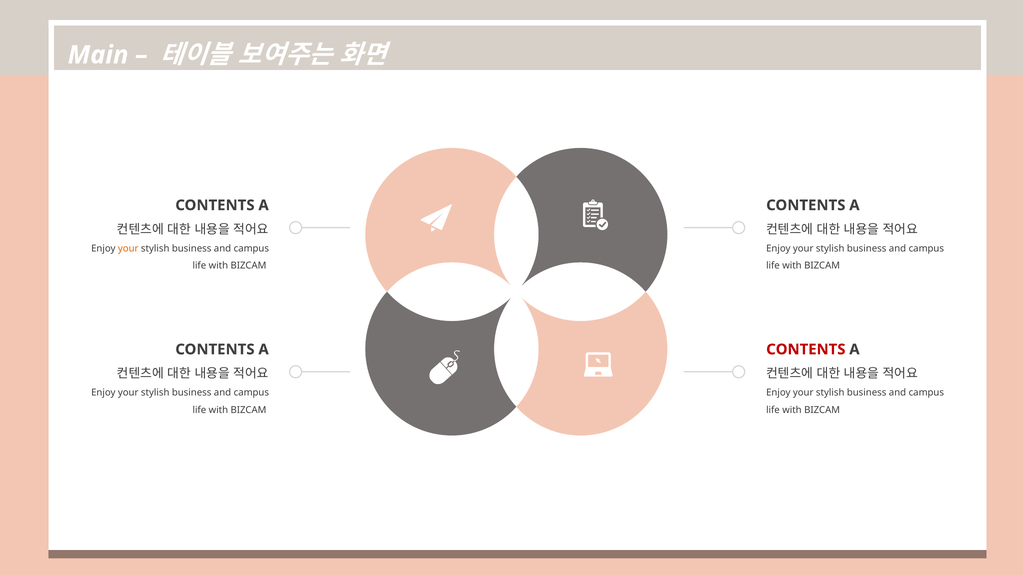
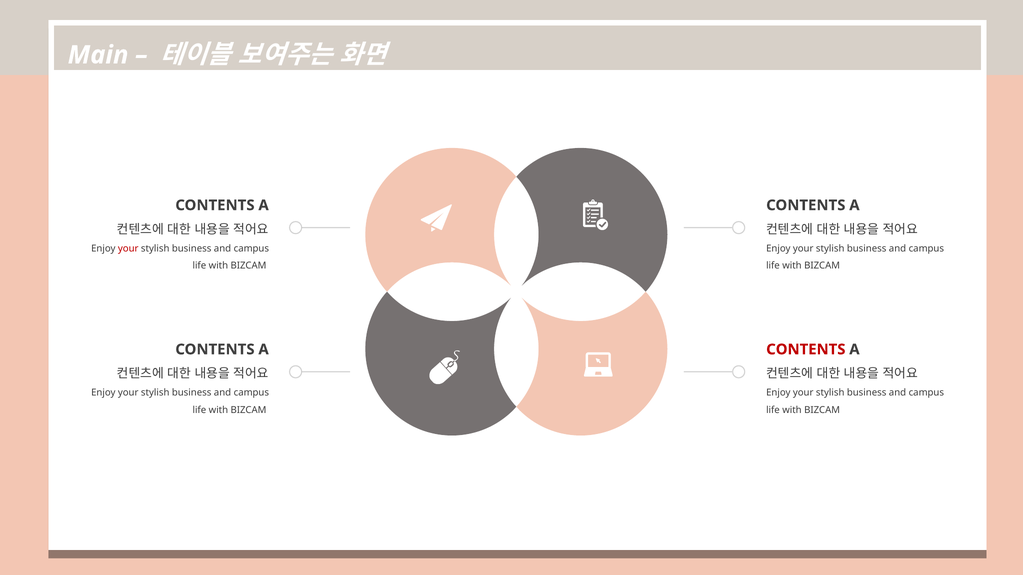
your colour: orange -> red (128, 249)
